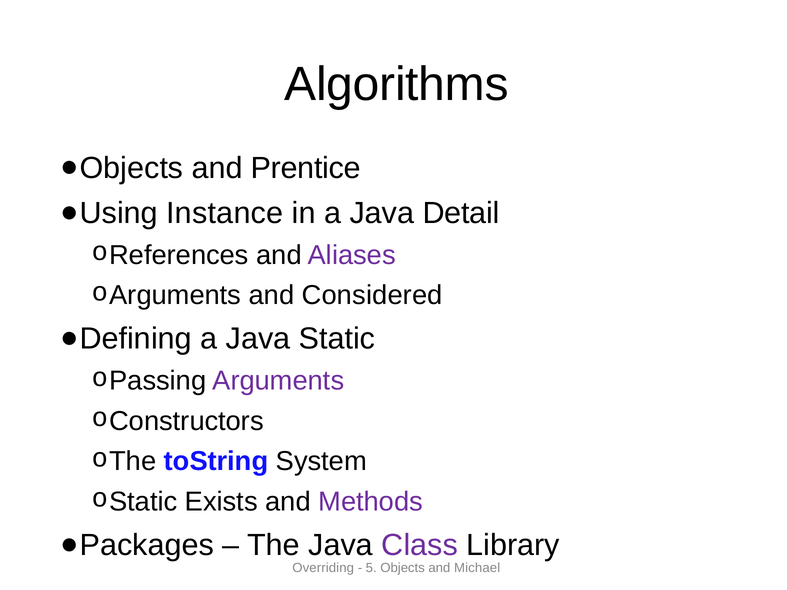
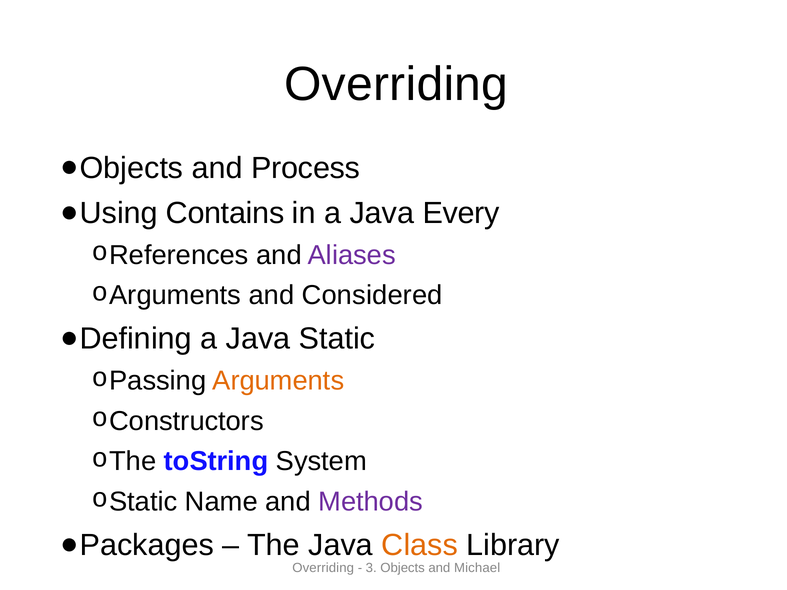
Algorithms: Algorithms -> Overriding (396, 85)
Prentice: Prentice -> Process (306, 168)
Instance: Instance -> Contains (225, 213)
Detail: Detail -> Every (461, 213)
Arguments colour: purple -> orange (278, 381)
Exists: Exists -> Name (221, 502)
Class colour: purple -> orange (420, 545)
5: 5 -> 3 (371, 568)
